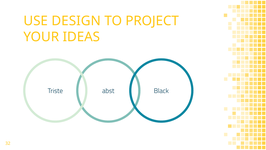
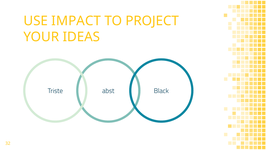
DESIGN: DESIGN -> IMPACT (76, 21)
